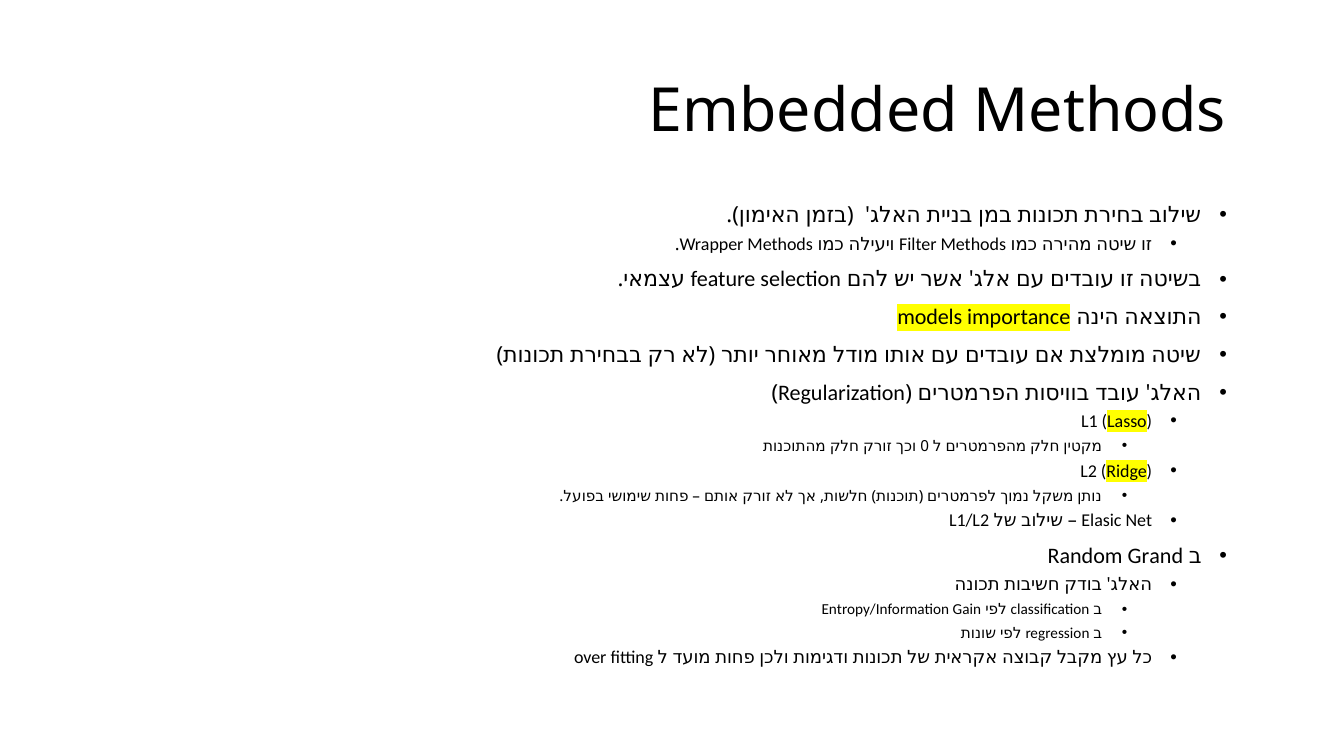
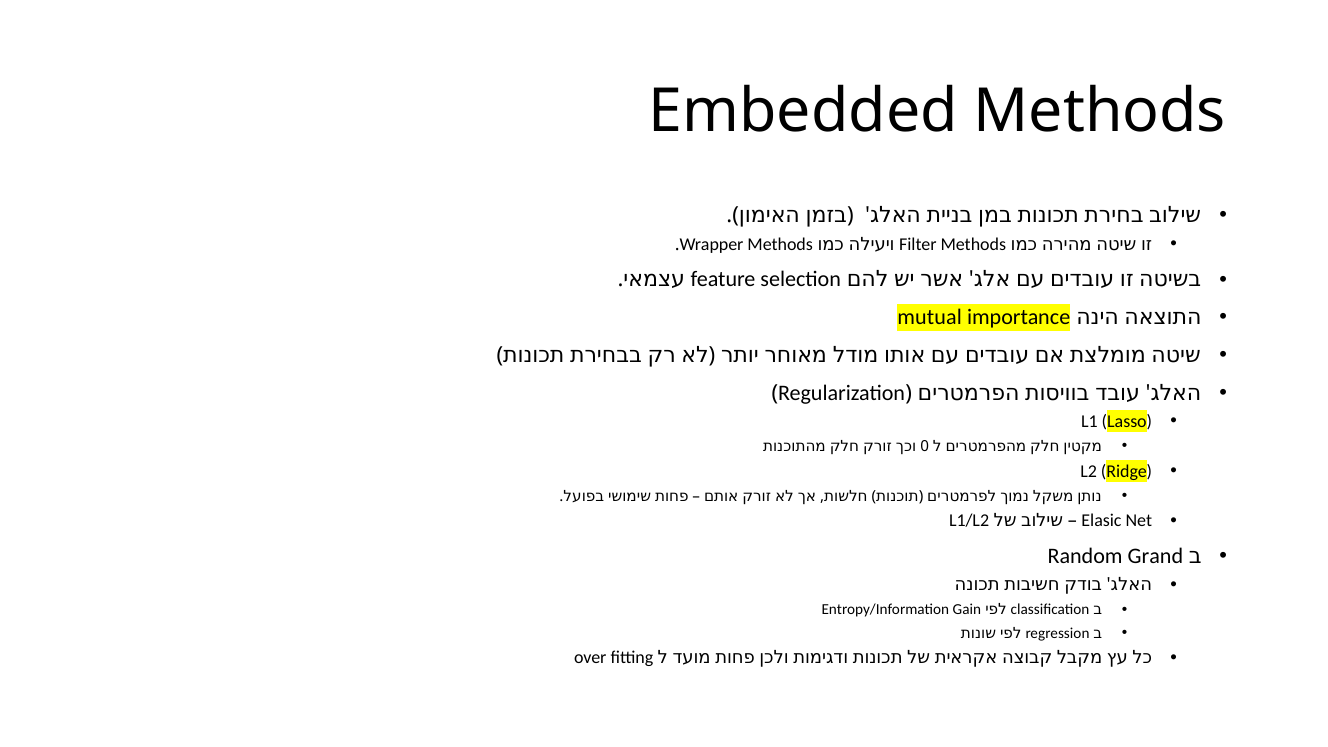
models: models -> mutual (930, 317)
